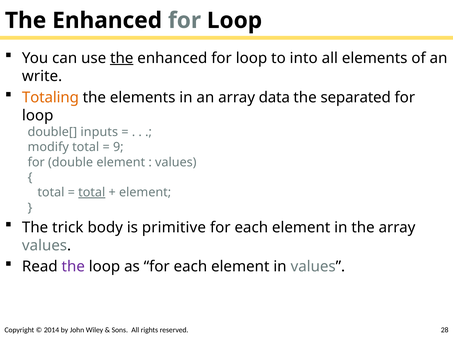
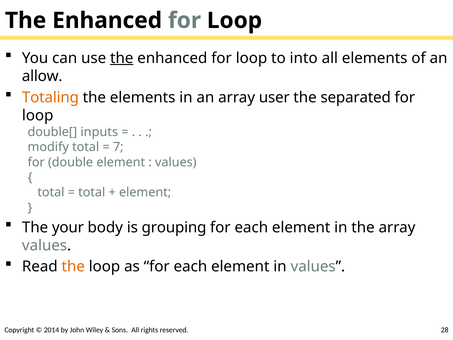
write: write -> allow (42, 76)
data: data -> user (274, 97)
9: 9 -> 7 (118, 147)
total underline: present -> none (92, 192)
trick: trick -> your (68, 227)
primitive: primitive -> grouping (174, 227)
the colour: purple -> orange (73, 266)
